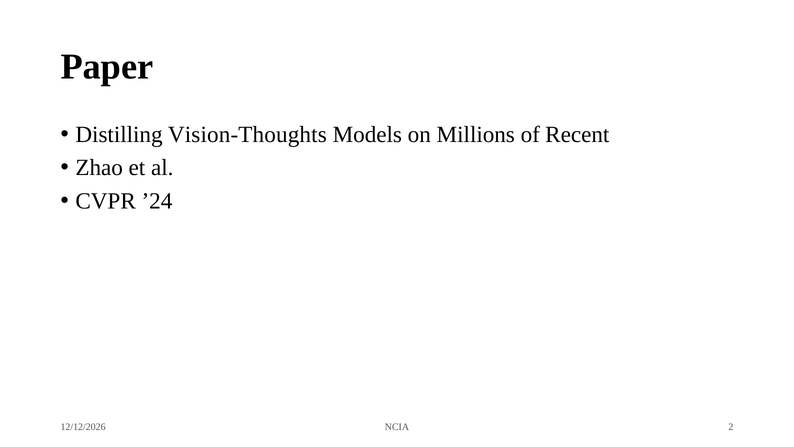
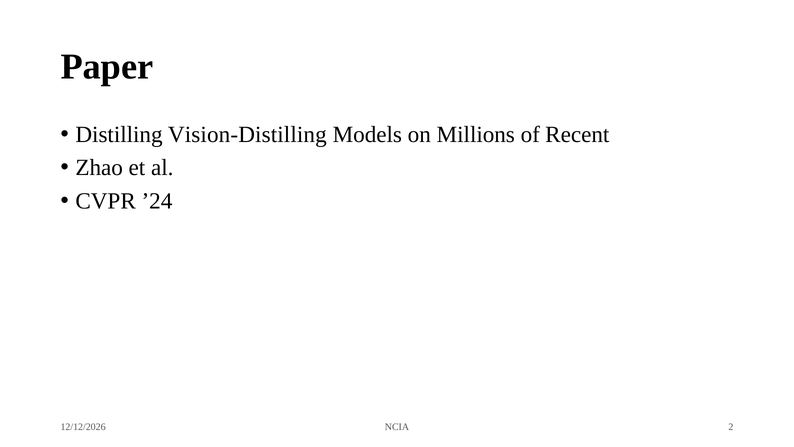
Vision-Thoughts: Vision-Thoughts -> Vision-Distilling (247, 134)
